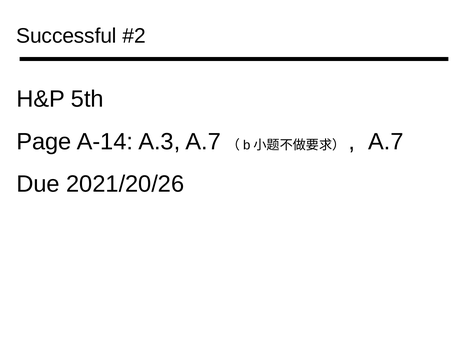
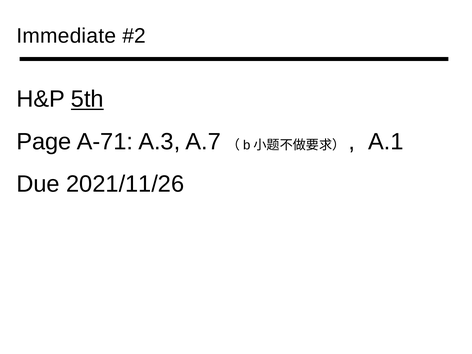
Successful: Successful -> Immediate (66, 36)
5th underline: none -> present (87, 99)
A-14: A-14 -> A-71 (105, 142)
A.7: A.7 -> A.1 (386, 142)
2021/20/26: 2021/20/26 -> 2021/11/26 (125, 184)
